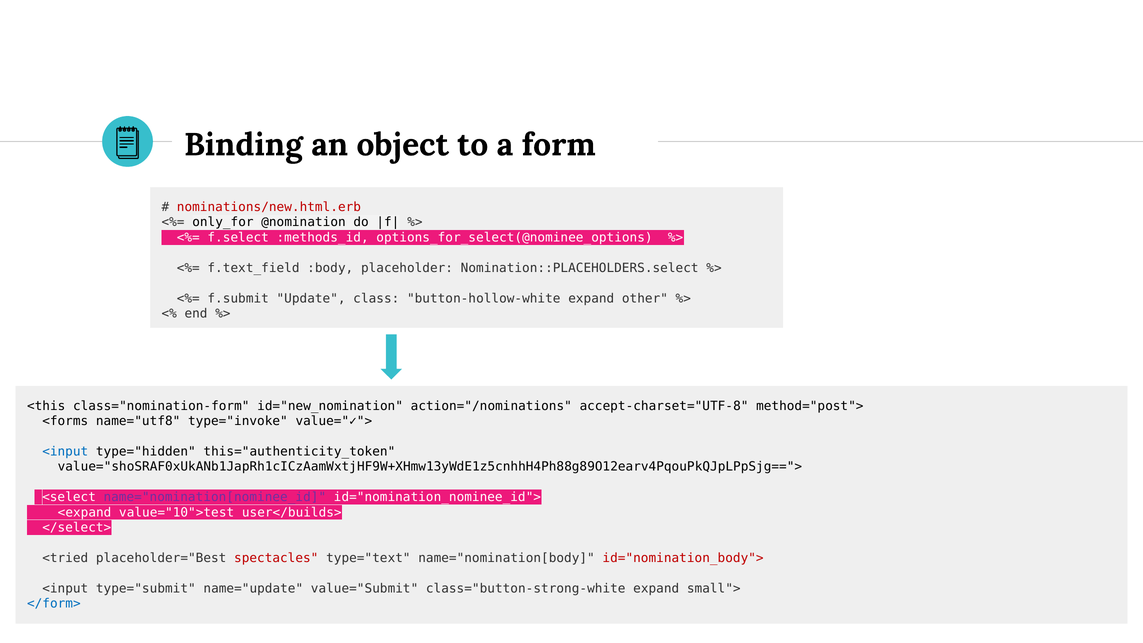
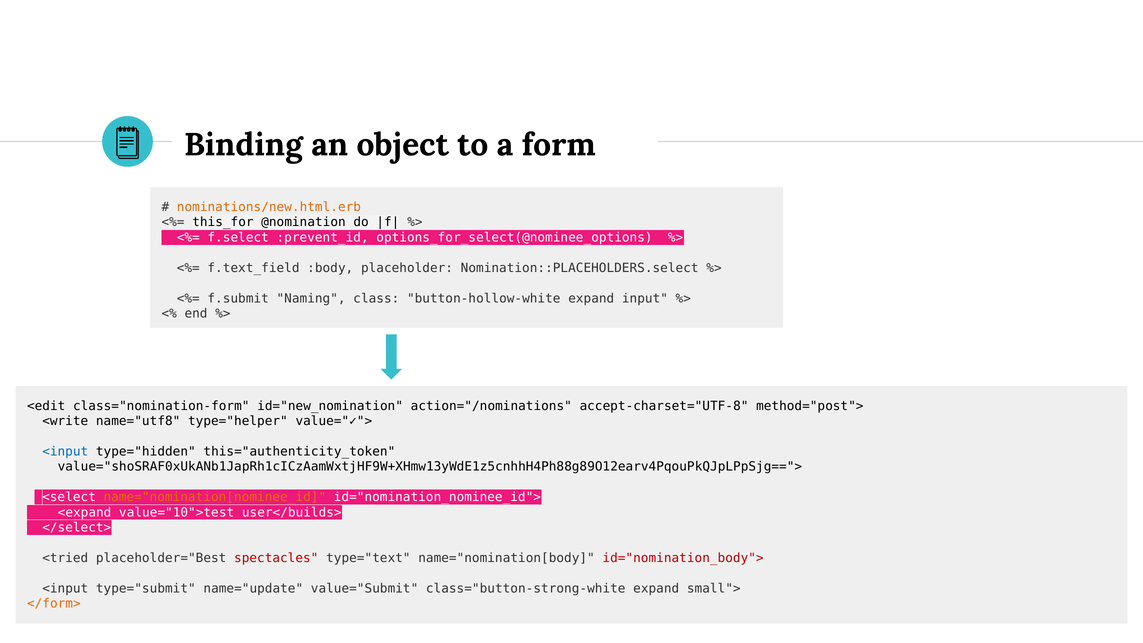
nominations/new.html.erb colour: red -> orange (269, 207)
only_for: only_for -> this_for (223, 222)
:methods_id: :methods_id -> :prevent_id (323, 238)
Update: Update -> Naming (311, 298)
other: other -> input (645, 298)
<this: <this -> <edit (46, 406)
<forms: <forms -> <write (65, 421)
type="invoke: type="invoke -> type="helper (238, 421)
name="nomination[nominee_id colour: purple -> orange (215, 497)
</form> colour: blue -> orange (54, 604)
